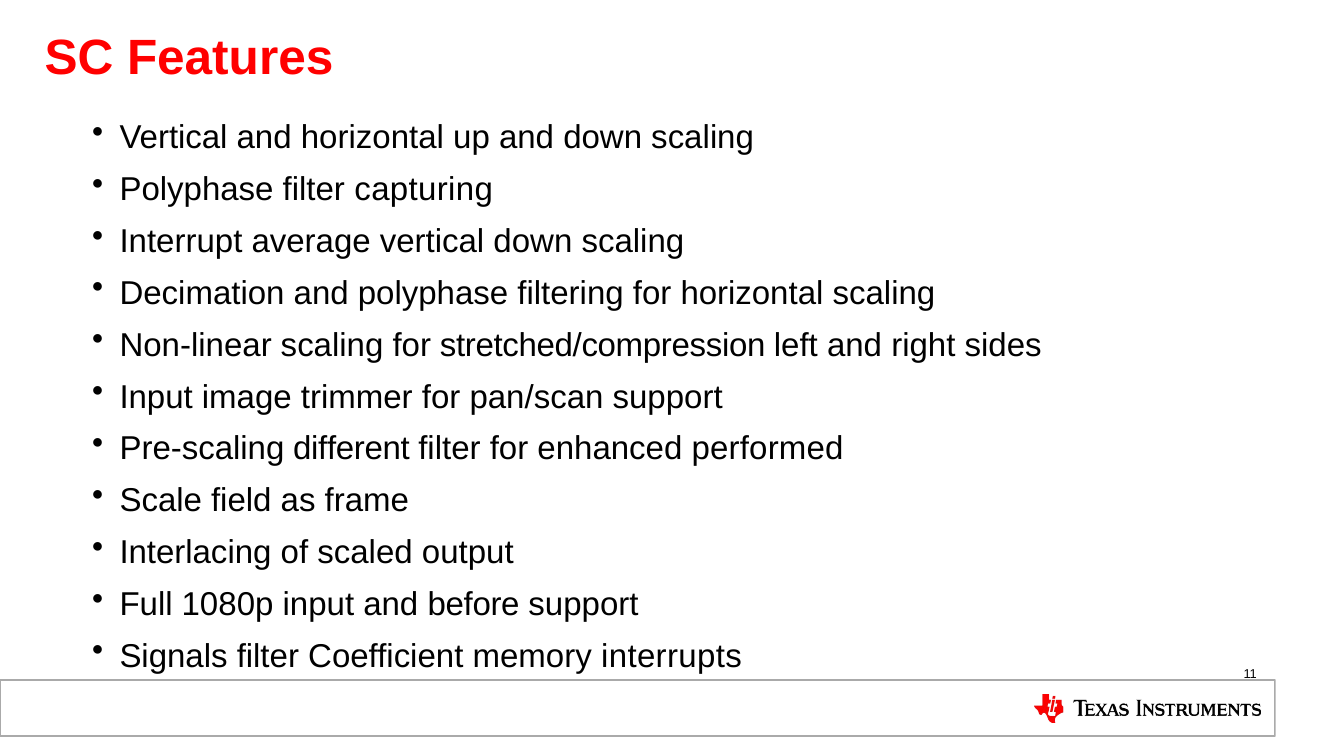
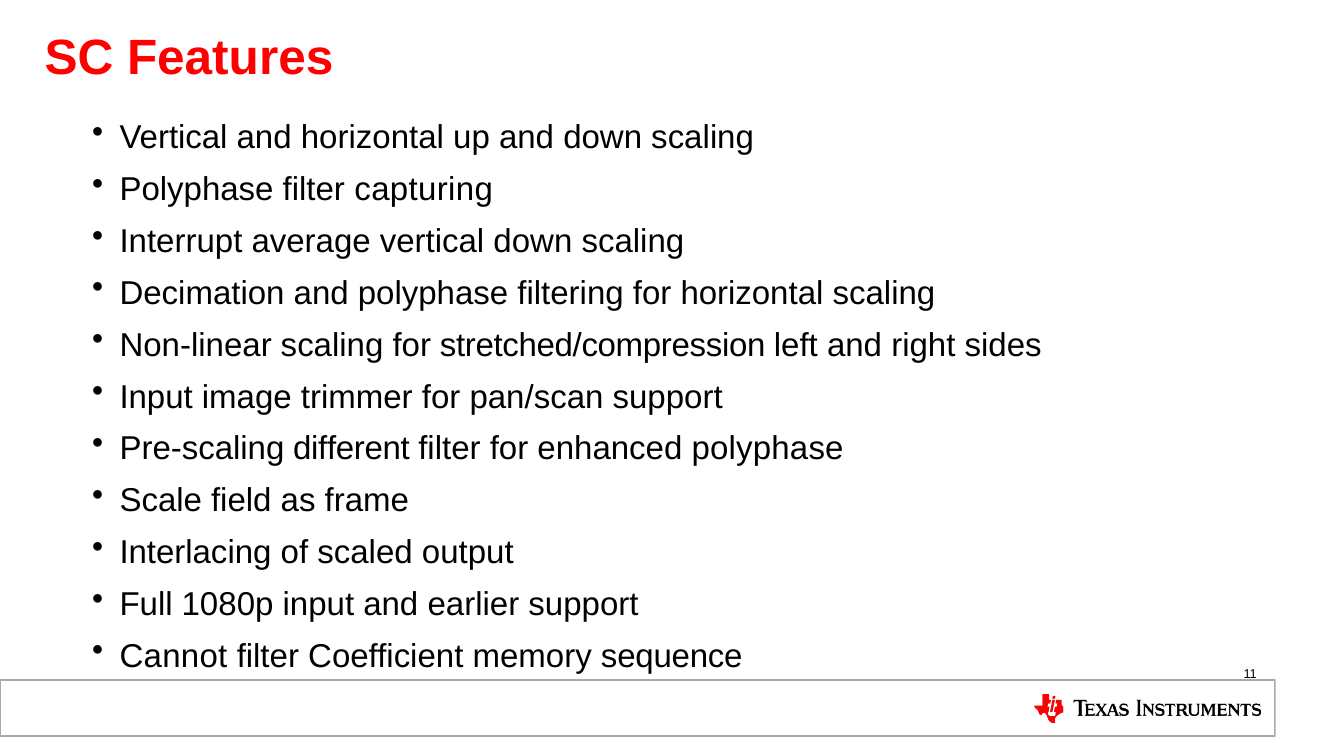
enhanced performed: performed -> polyphase (768, 449)
before: before -> earlier (473, 605)
Signals: Signals -> Cannot (173, 656)
interrupts: interrupts -> sequence (672, 656)
